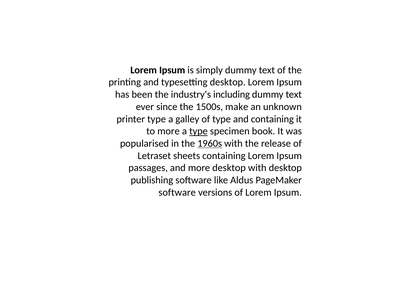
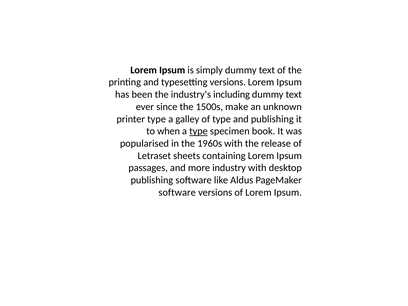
typesetting desktop: desktop -> versions (228, 82)
and containing: containing -> publishing (272, 119)
to more: more -> when (169, 131)
1960s underline: present -> none (210, 143)
more desktop: desktop -> industry (229, 168)
